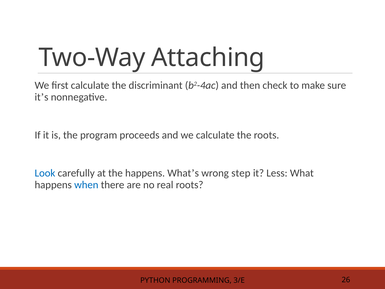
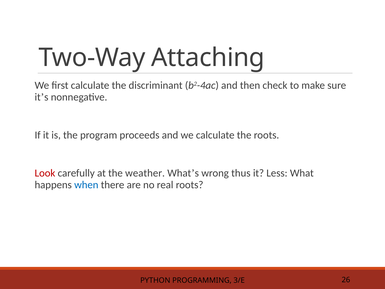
Look colour: blue -> red (45, 173)
the happens: happens -> weather (145, 173)
step: step -> thus (241, 173)
